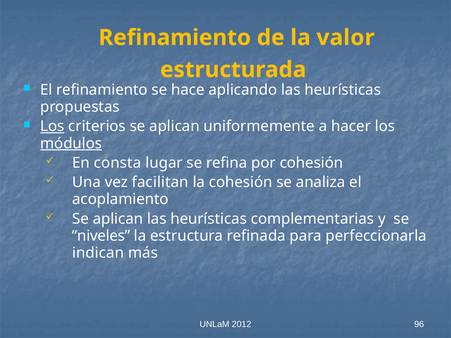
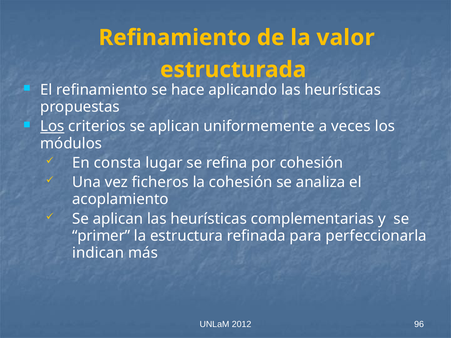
hacer: hacer -> veces (351, 126)
módulos underline: present -> none (71, 144)
facilitan: facilitan -> ficheros (160, 182)
niveles: niveles -> primer (101, 236)
